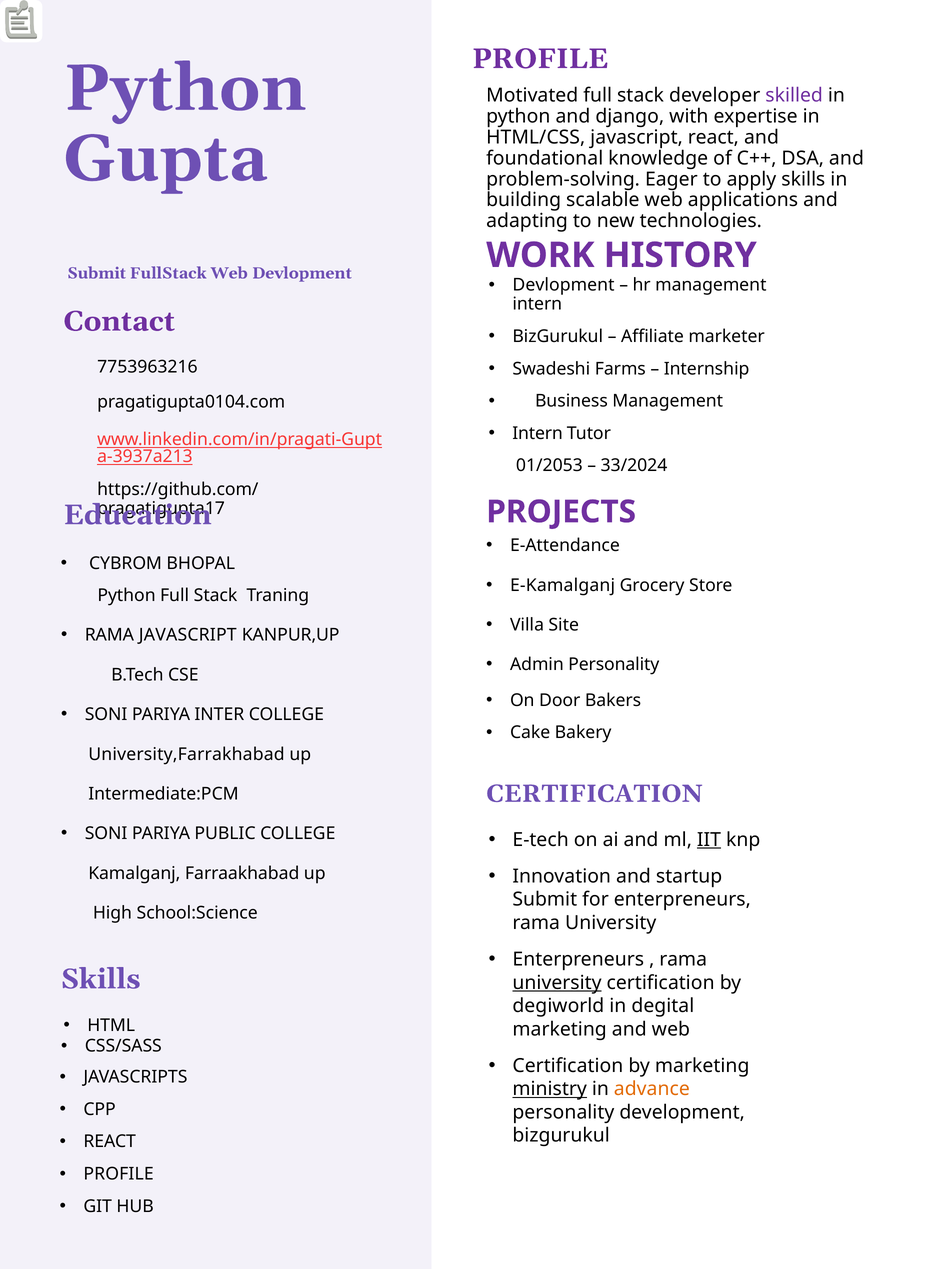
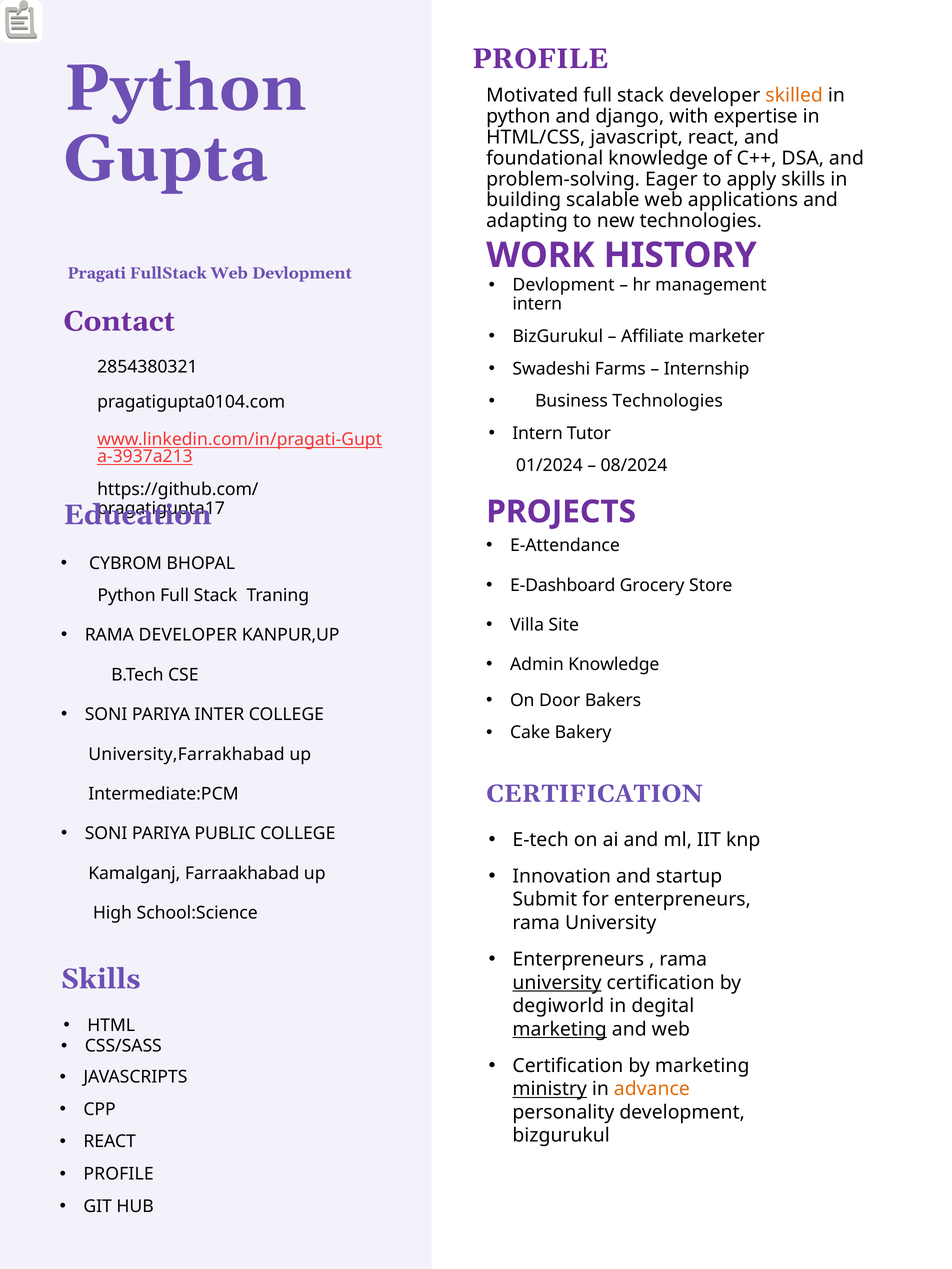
skilled colour: purple -> orange (794, 95)
Submit: Submit -> Pragati (97, 273)
7753963216: 7753963216 -> 2854380321 (147, 367)
Business Management: Management -> Technologies (668, 401)
01/2053: 01/2053 -> 01/2024 (549, 466)
33/2024: 33/2024 -> 08/2024 (634, 466)
E-Kamalganj: E-Kamalganj -> E-Dashboard (563, 585)
RAMA JAVASCRIPT: JAVASCRIPT -> DEVELOPER (188, 635)
Admin Personality: Personality -> Knowledge (614, 665)
IIT underline: present -> none (709, 840)
marketing underline: none -> present (560, 1030)
